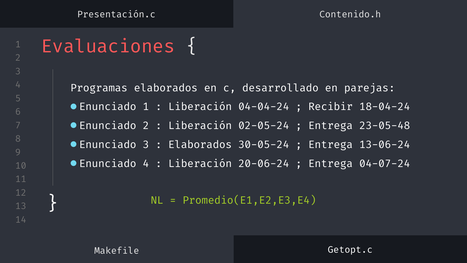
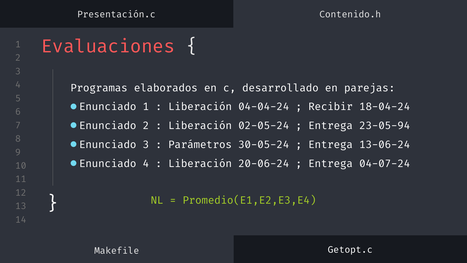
23-05-48: 23-05-48 -> 23-05-94 (385, 126)
Elaborados: Elaborados -> Parámetros (200, 145)
